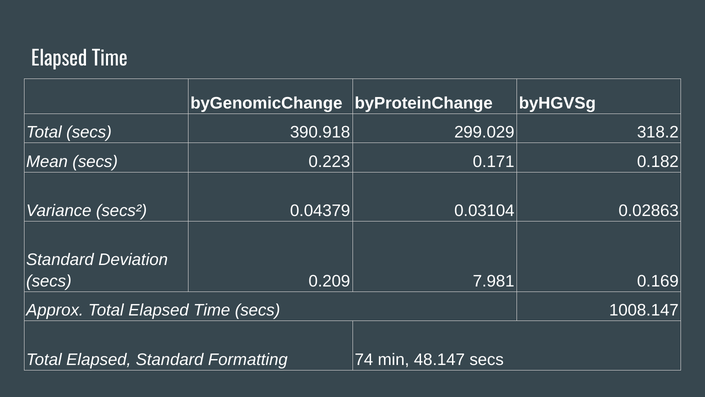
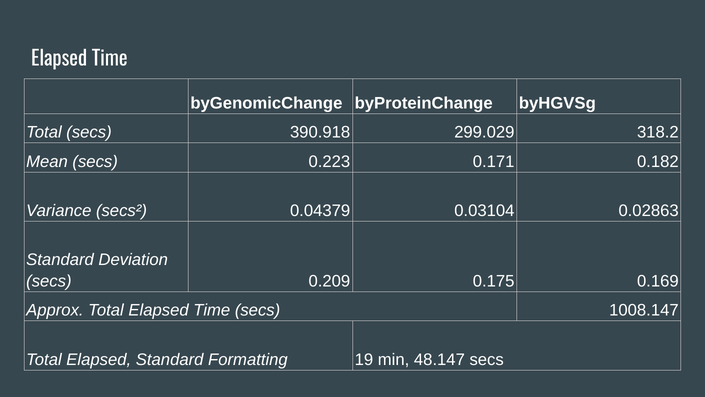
7.981: 7.981 -> 0.175 (494, 281)
74: 74 -> 19 (364, 359)
